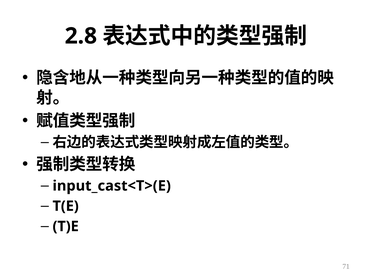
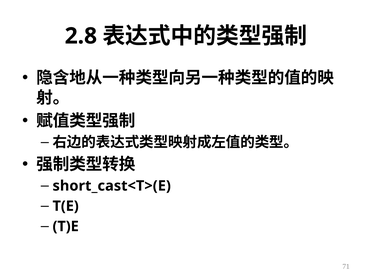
input_cast<T>(E: input_cast<T>(E -> short_cast<T>(E (112, 186)
